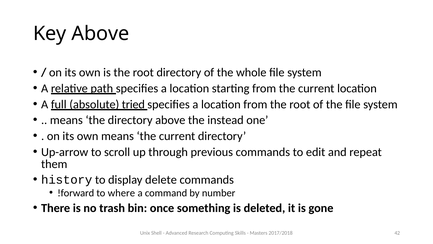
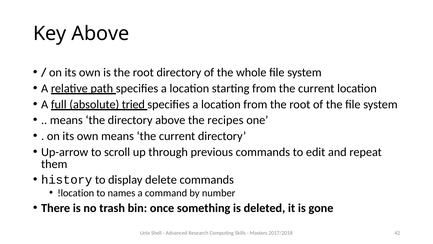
instead: instead -> recipes (225, 120)
!forward: !forward -> !location (76, 193)
where: where -> names (121, 193)
